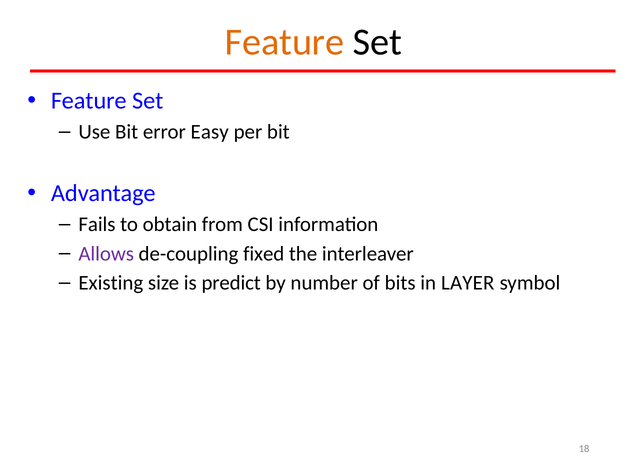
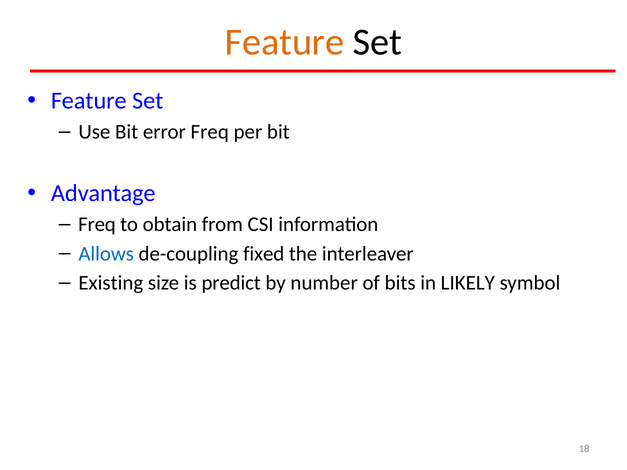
error Easy: Easy -> Freq (210, 132)
Fails: Fails -> Freq (97, 225)
Allows colour: purple -> blue (106, 254)
LAYER: LAYER -> LIKELY (468, 283)
